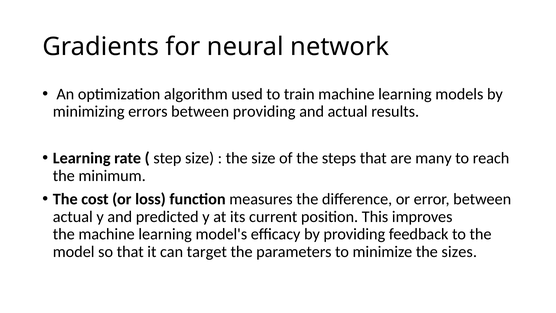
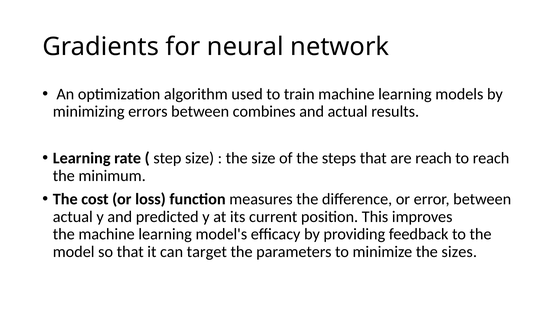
between providing: providing -> combines (264, 112)
are many: many -> reach (433, 158)
